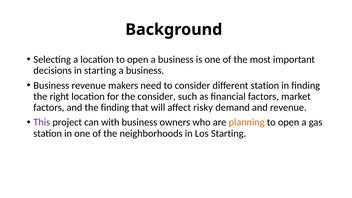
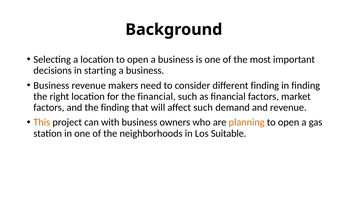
different station: station -> finding (265, 85)
the consider: consider -> financial (157, 96)
affect risky: risky -> such (203, 108)
This colour: purple -> orange (42, 122)
Los Starting: Starting -> Suitable (229, 133)
